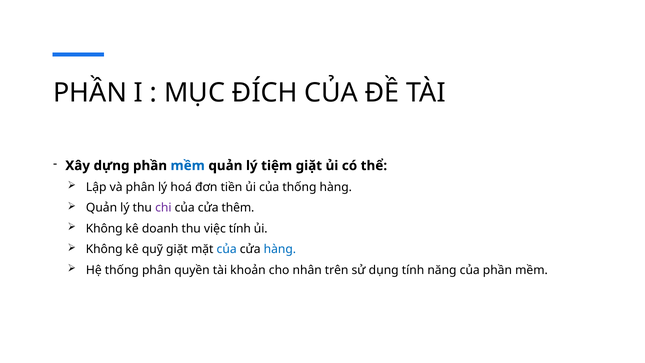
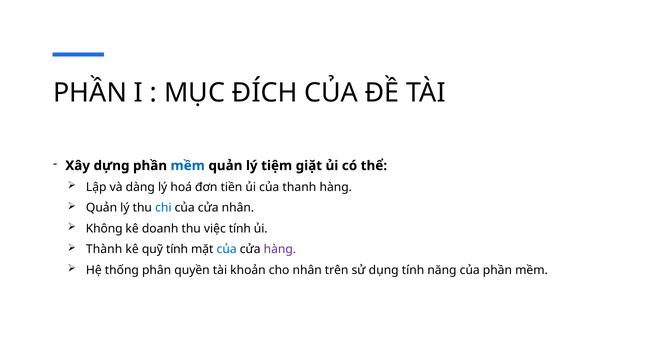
và phân: phân -> dàng (140, 187)
của thống: thống -> thanh (299, 187)
chi colour: purple -> blue (163, 208)
cửa thêm: thêm -> nhân (238, 208)
Không: Không -> Thành (104, 249)
quỹ giặt: giặt -> tính (177, 249)
hàng colour: blue -> purple (280, 249)
